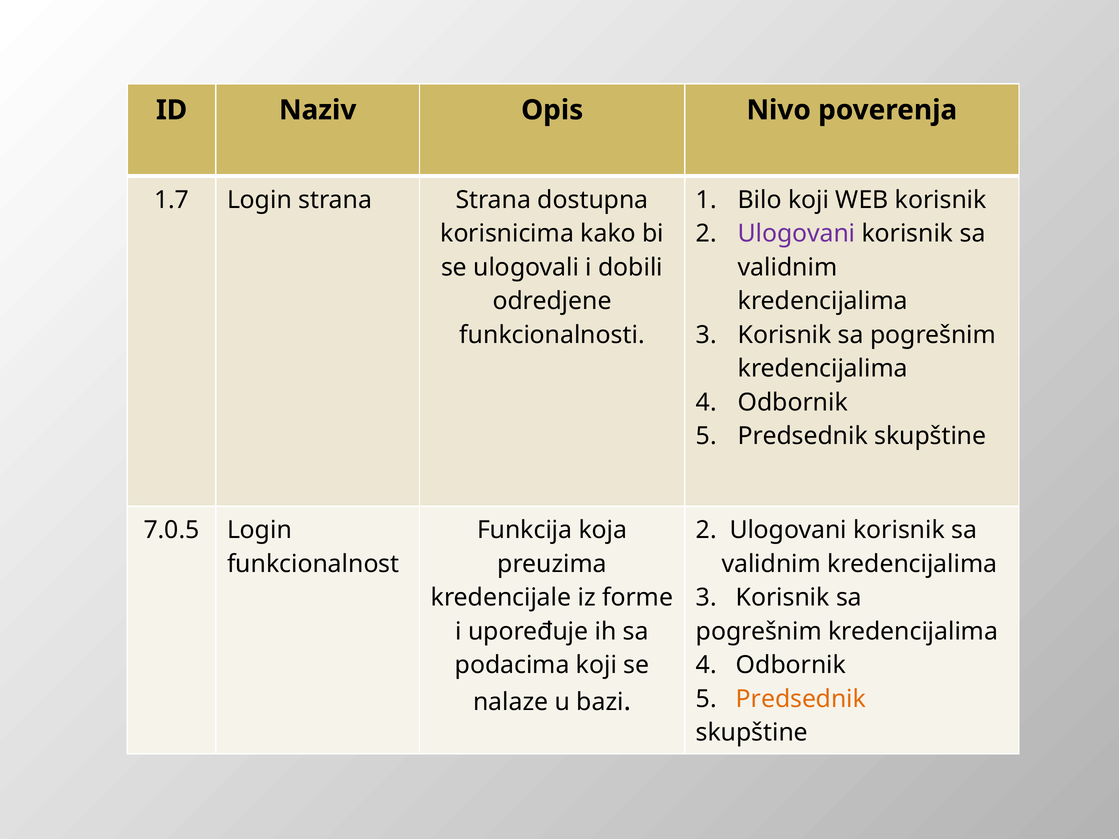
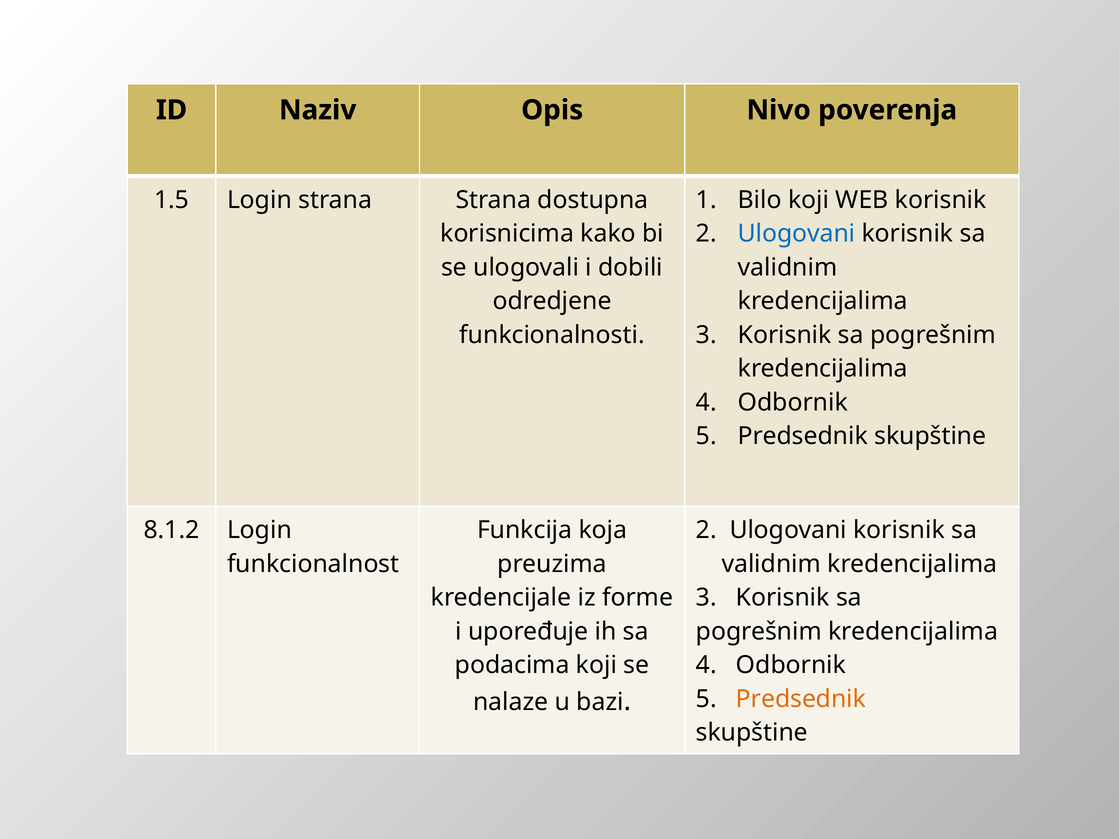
1.7: 1.7 -> 1.5 (172, 200)
Ulogovani colour: purple -> blue (797, 234)
7.0.5: 7.0.5 -> 8.1.2 (172, 530)
